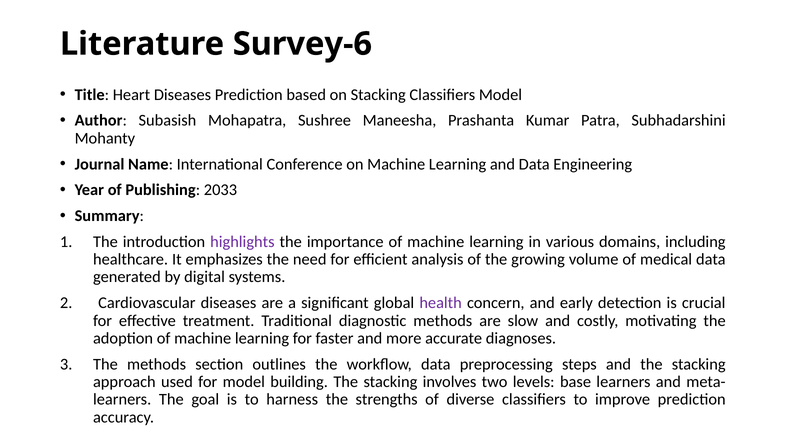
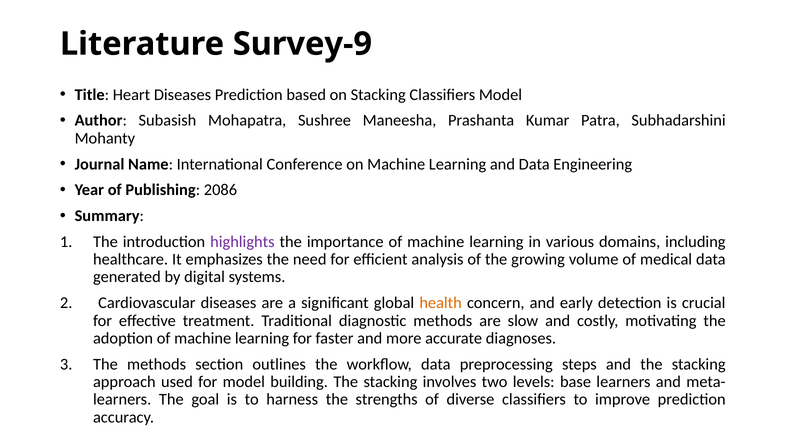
Survey-6: Survey-6 -> Survey-9 (302, 44)
2033: 2033 -> 2086 (220, 190)
health colour: purple -> orange (441, 303)
